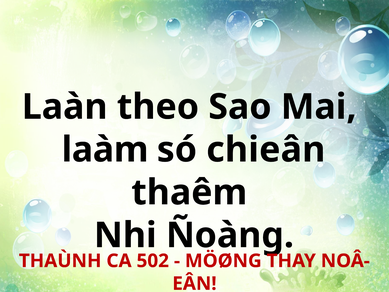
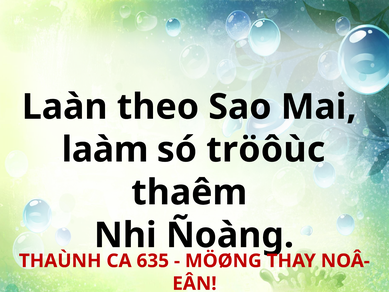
chieân: chieân -> tröôùc (266, 150)
502: 502 -> 635 (153, 261)
